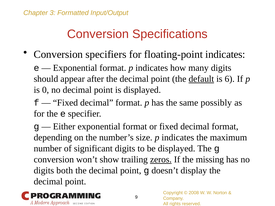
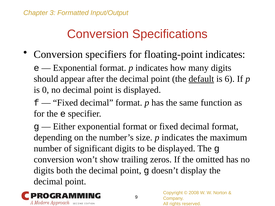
possibly: possibly -> function (216, 103)
zeros underline: present -> none (161, 160)
missing: missing -> omitted (210, 160)
